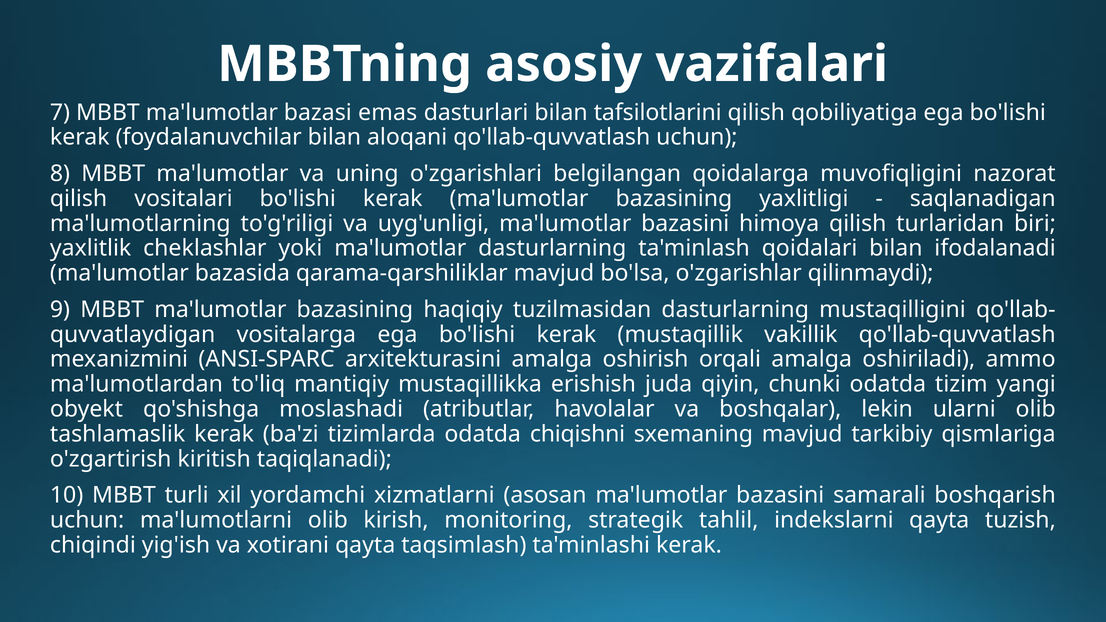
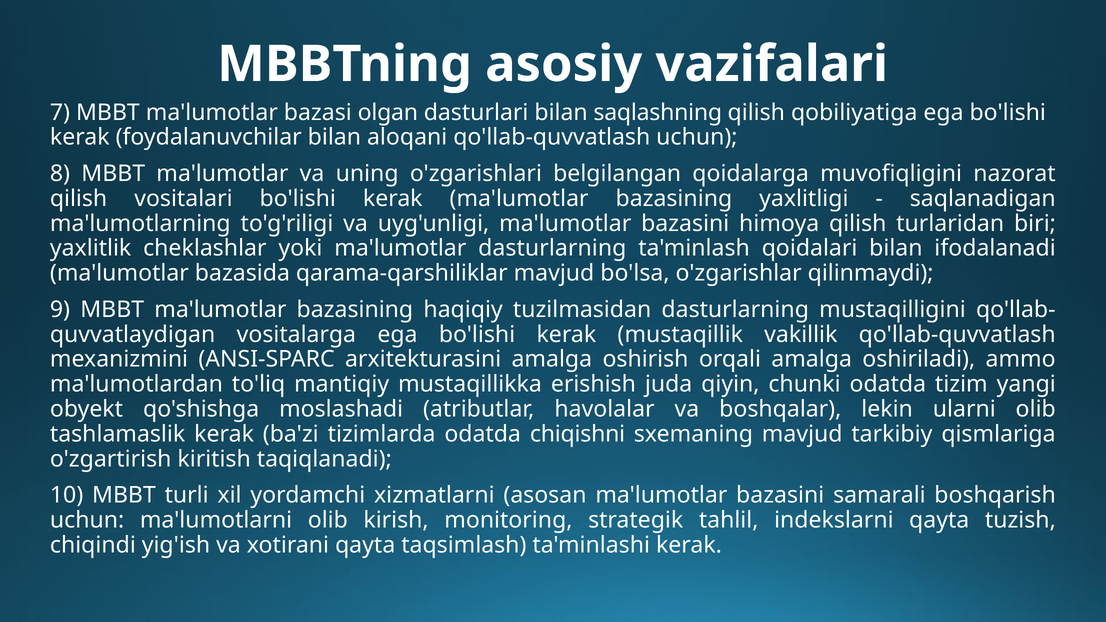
emas: emas -> olgan (388, 112)
tafsilotlarini: tafsilotlarini -> saqlashning (658, 112)
